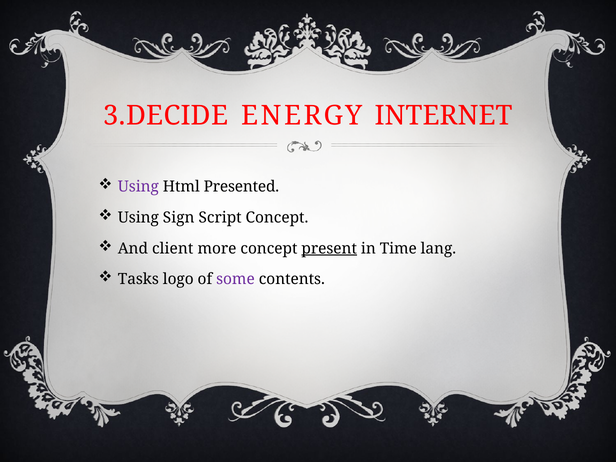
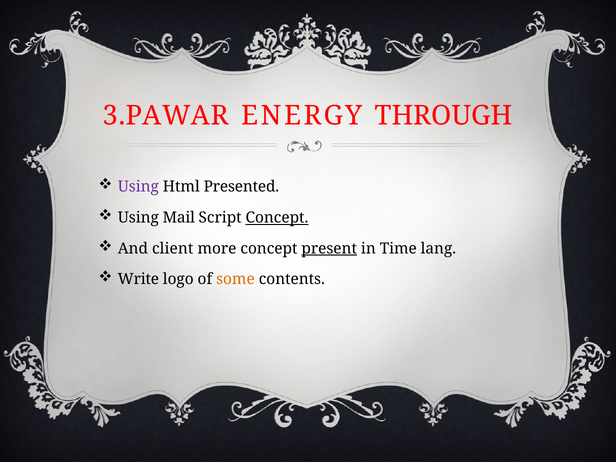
3.DECIDE: 3.DECIDE -> 3.PAWAR (166, 116)
INTERNET: INTERNET -> THROUGH (444, 116)
Sign: Sign -> Mail (179, 218)
Concept underline: none -> present (277, 218)
Tasks: Tasks -> Write (138, 279)
some colour: purple -> orange (235, 279)
